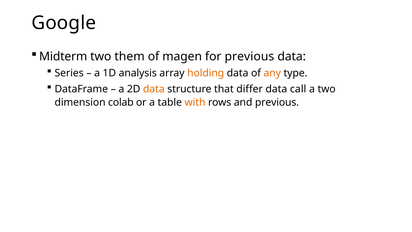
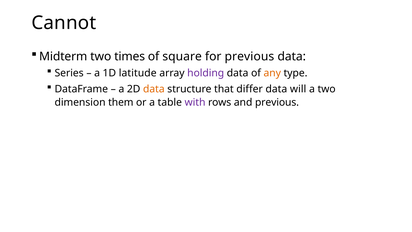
Google: Google -> Cannot (64, 23)
them: them -> times (130, 57)
magen: magen -> square (182, 57)
analysis: analysis -> latitude (138, 73)
holding colour: orange -> purple (206, 73)
call: call -> will (298, 89)
colab: colab -> them (121, 102)
with colour: orange -> purple (195, 102)
